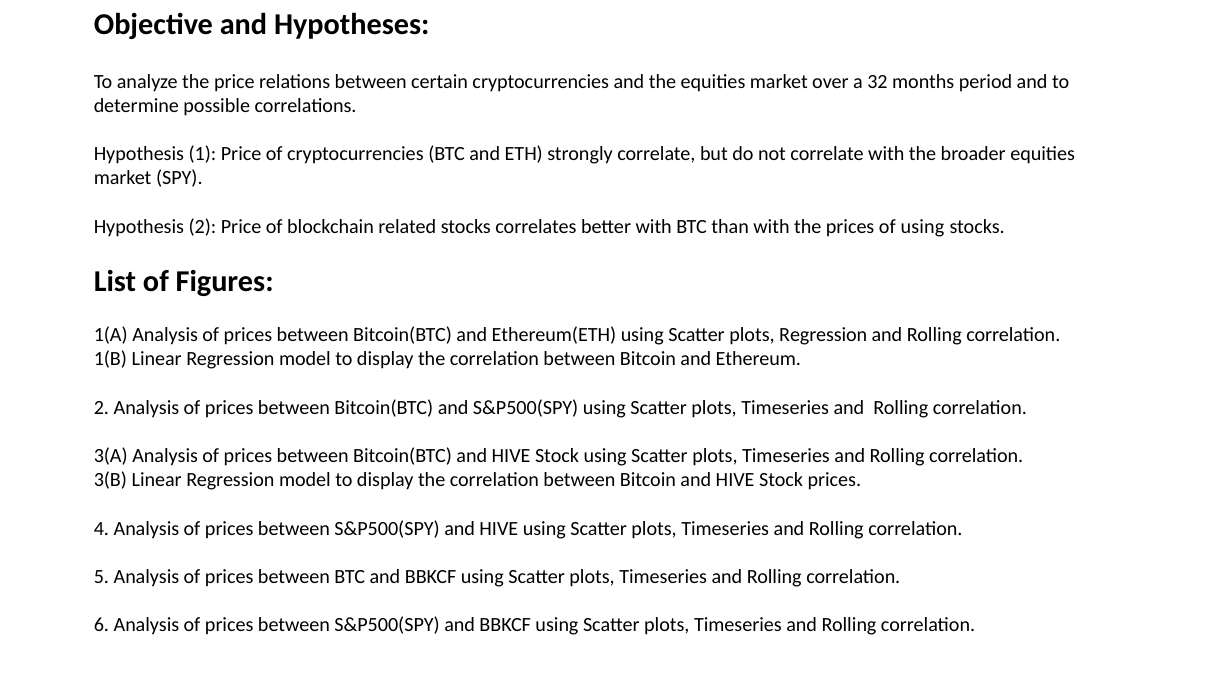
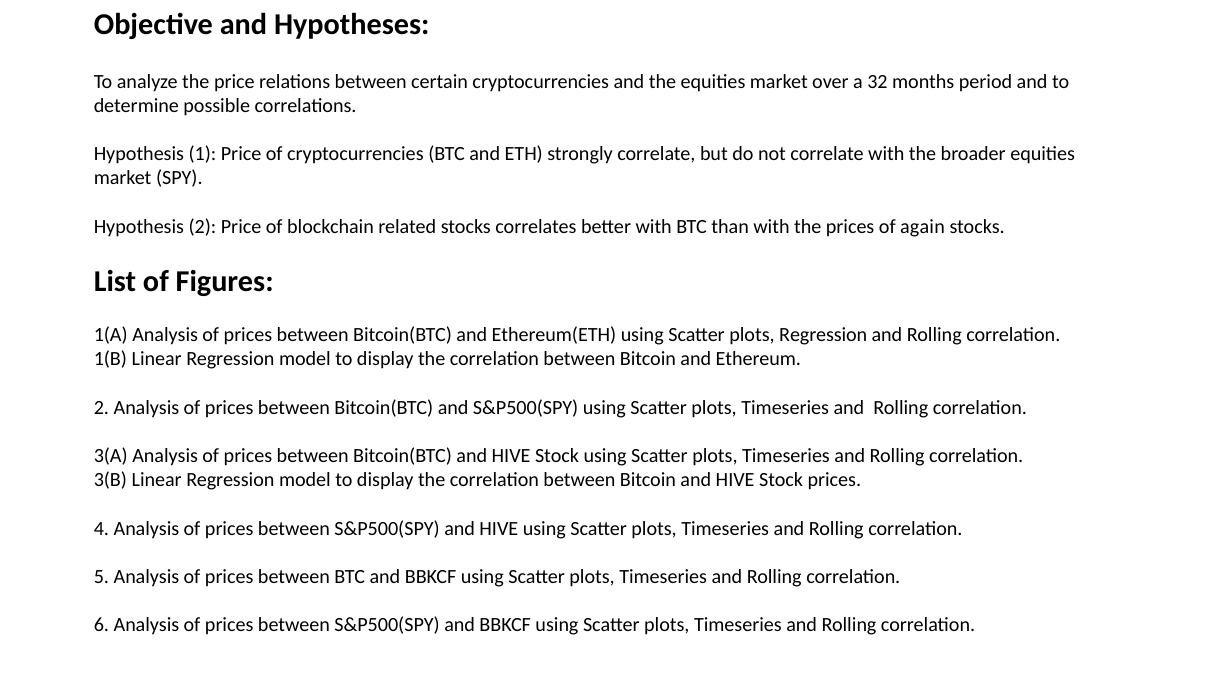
of using: using -> again (923, 227)
